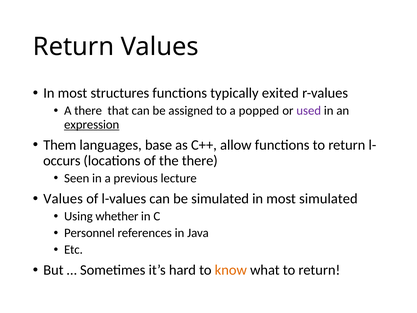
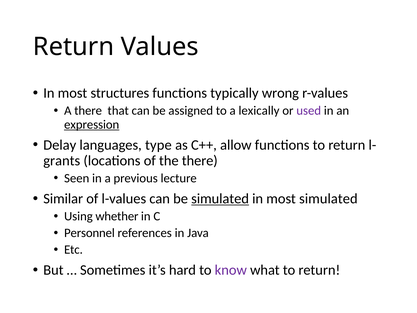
exited: exited -> wrong (280, 93)
popped: popped -> lexically (259, 111)
Them: Them -> Delay (60, 145)
base: base -> type (158, 145)
occurs: occurs -> grants (62, 161)
Values: Values -> Similar (63, 199)
simulated underline: none -> present (220, 199)
know colour: orange -> purple (231, 270)
